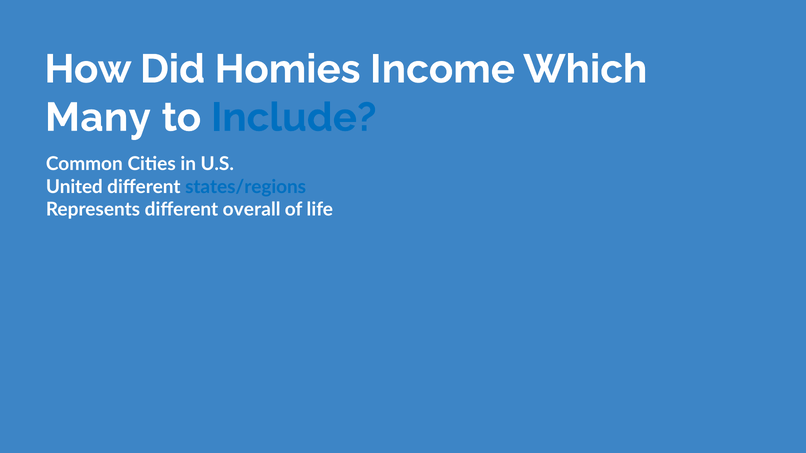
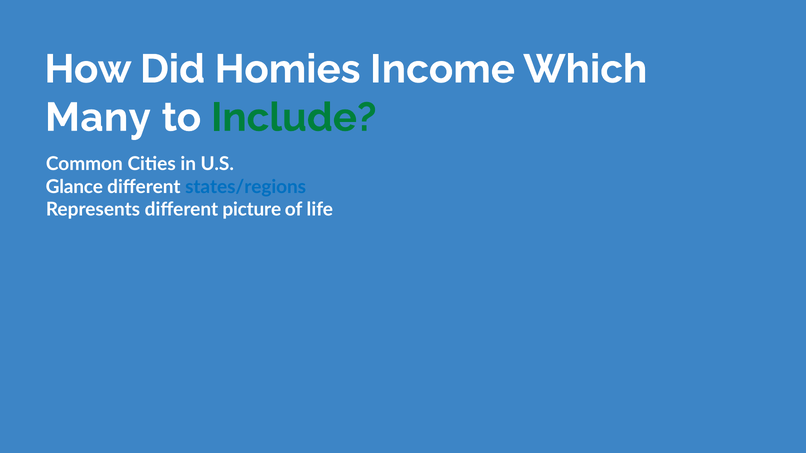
Include colour: blue -> green (294, 118)
United: United -> Glance (74, 187)
overall: overall -> picture (252, 210)
